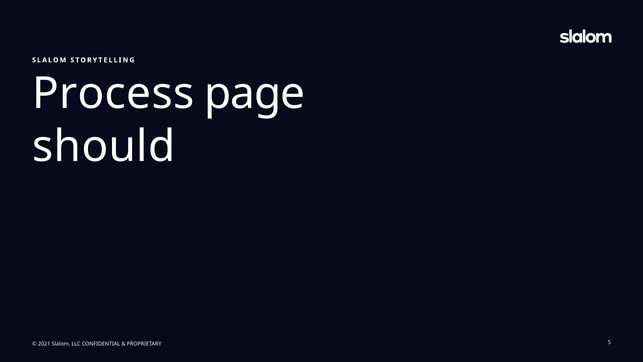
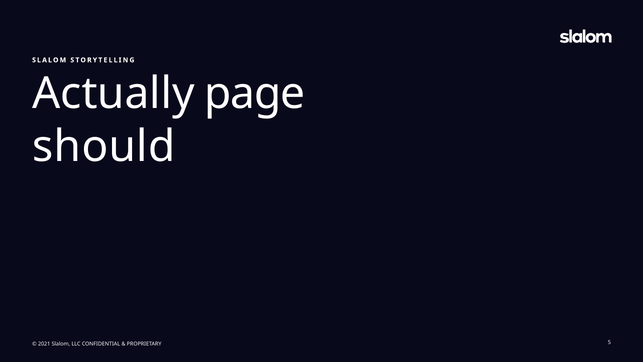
Process: Process -> Actually (113, 94)
